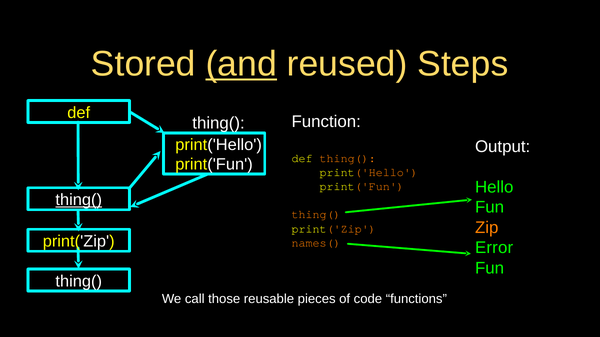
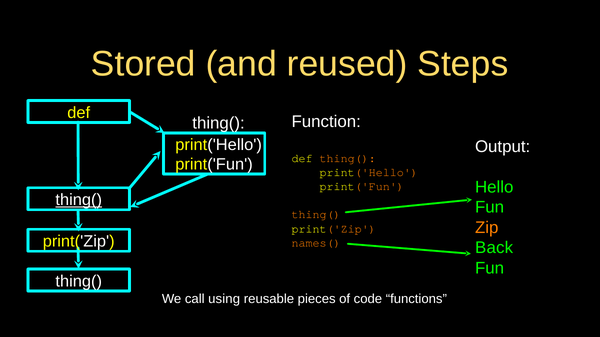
and underline: present -> none (241, 64)
Error: Error -> Back (494, 248)
those: those -> using (224, 299)
